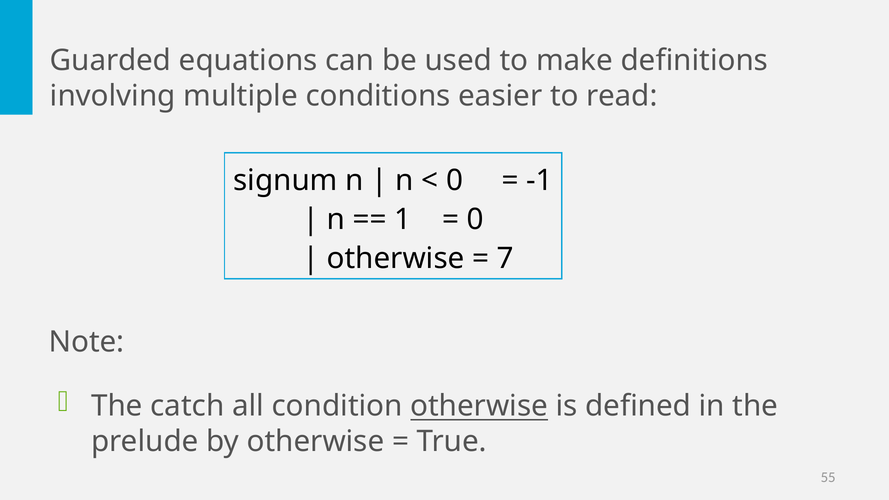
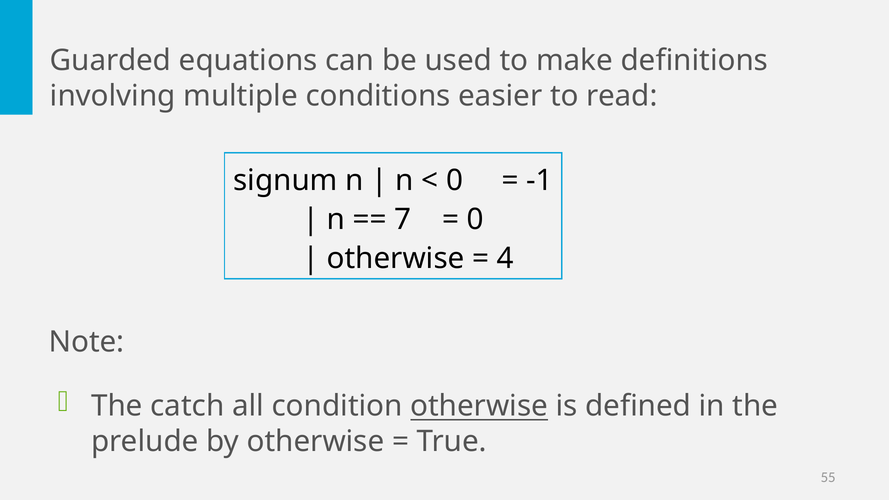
1: 1 -> 7 (403, 220)
7: 7 -> 4 (505, 259)
